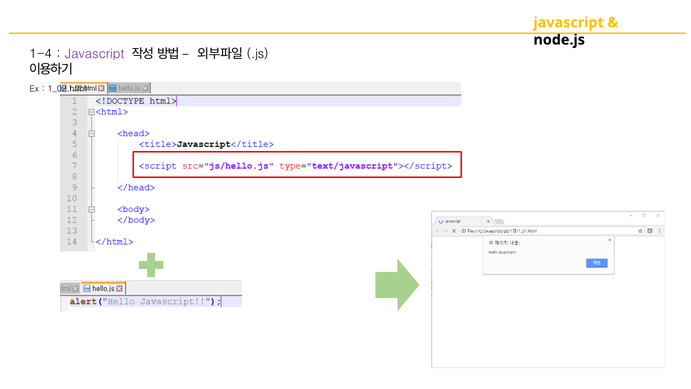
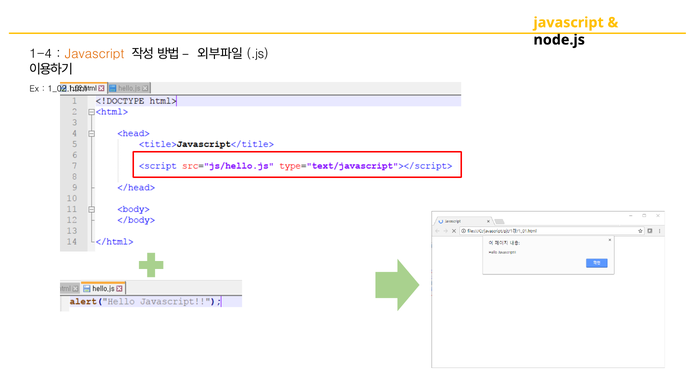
Javascript colour: purple -> orange (95, 54)
